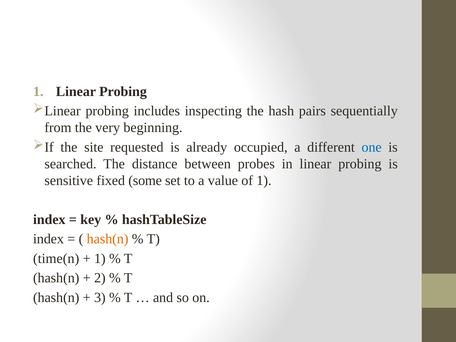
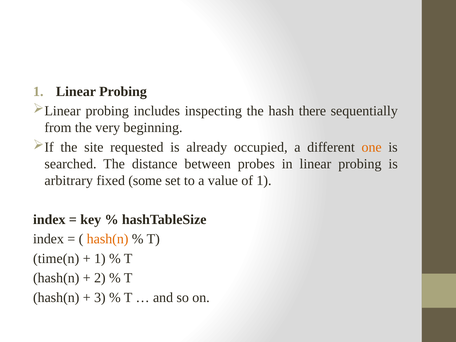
pairs: pairs -> there (312, 111)
one colour: blue -> orange (372, 147)
sensitive: sensitive -> arbitrary (69, 181)
